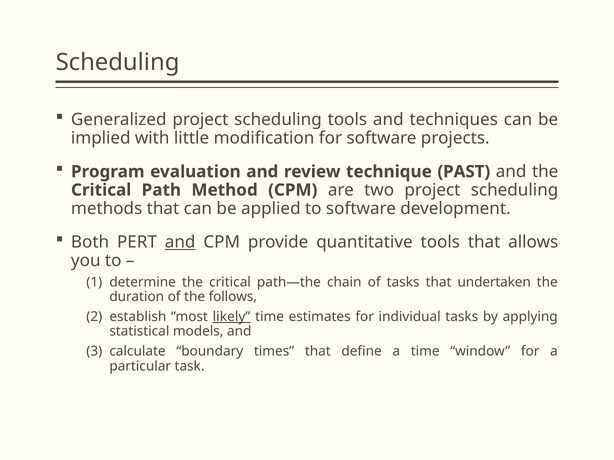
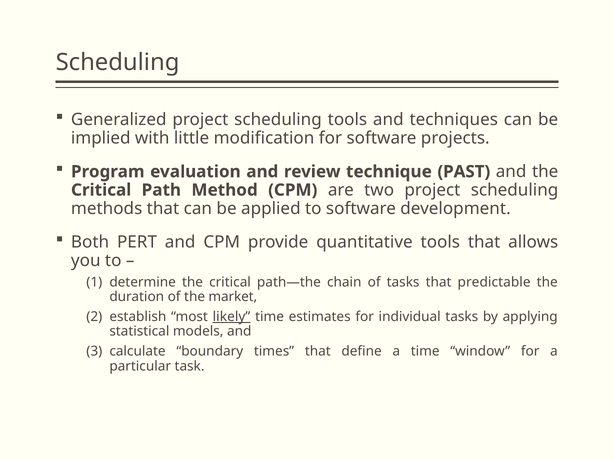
and underline: present -> none (180, 242)
undertaken: undertaken -> predictable (494, 283)
follows: follows -> market (233, 297)
